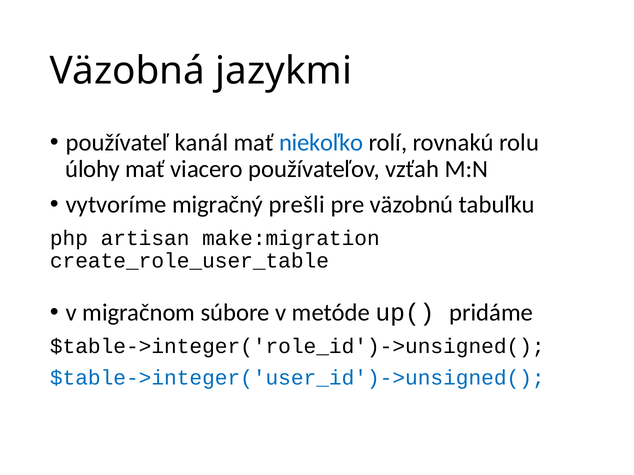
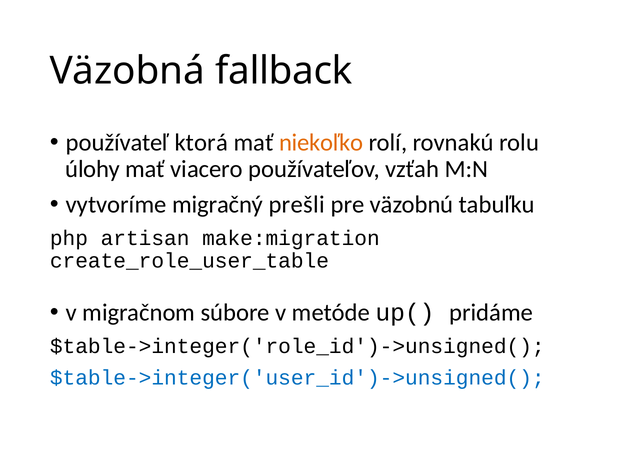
jazykmi: jazykmi -> fallback (284, 71)
kanál: kanál -> ktorá (201, 143)
niekoľko colour: blue -> orange (321, 143)
